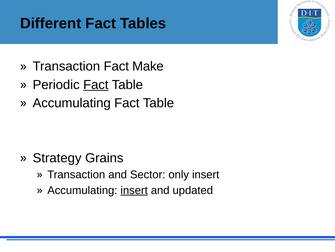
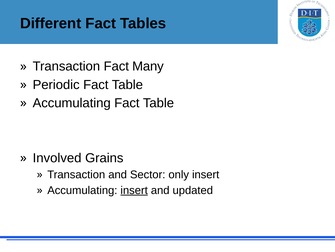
Make: Make -> Many (148, 66)
Fact underline: present -> none (96, 84)
Strategy: Strategy -> Involved (57, 158)
